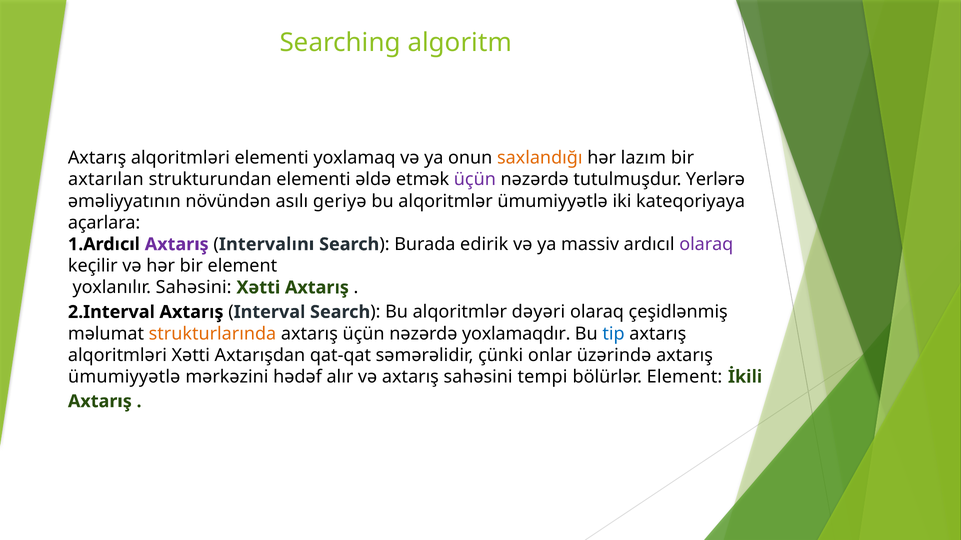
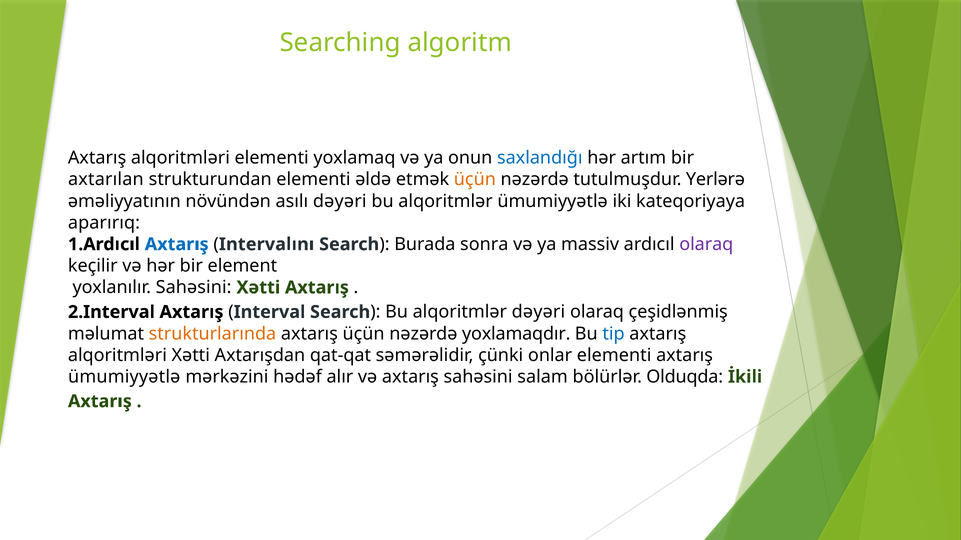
saxlandığı colour: orange -> blue (540, 158)
lazım: lazım -> artım (643, 158)
üçün colour: purple -> orange (475, 180)
asılı geriyə: geriyə -> dəyəri (340, 201)
açarlara: açarlara -> aparırıq (104, 223)
Axtarış colour: purple -> blue (177, 245)
edirik: edirik -> sonra (484, 245)
onlar üzərində: üzərində -> elementi (614, 356)
tempi: tempi -> salam (543, 377)
bölürlər Element: Element -> Olduqda (685, 377)
